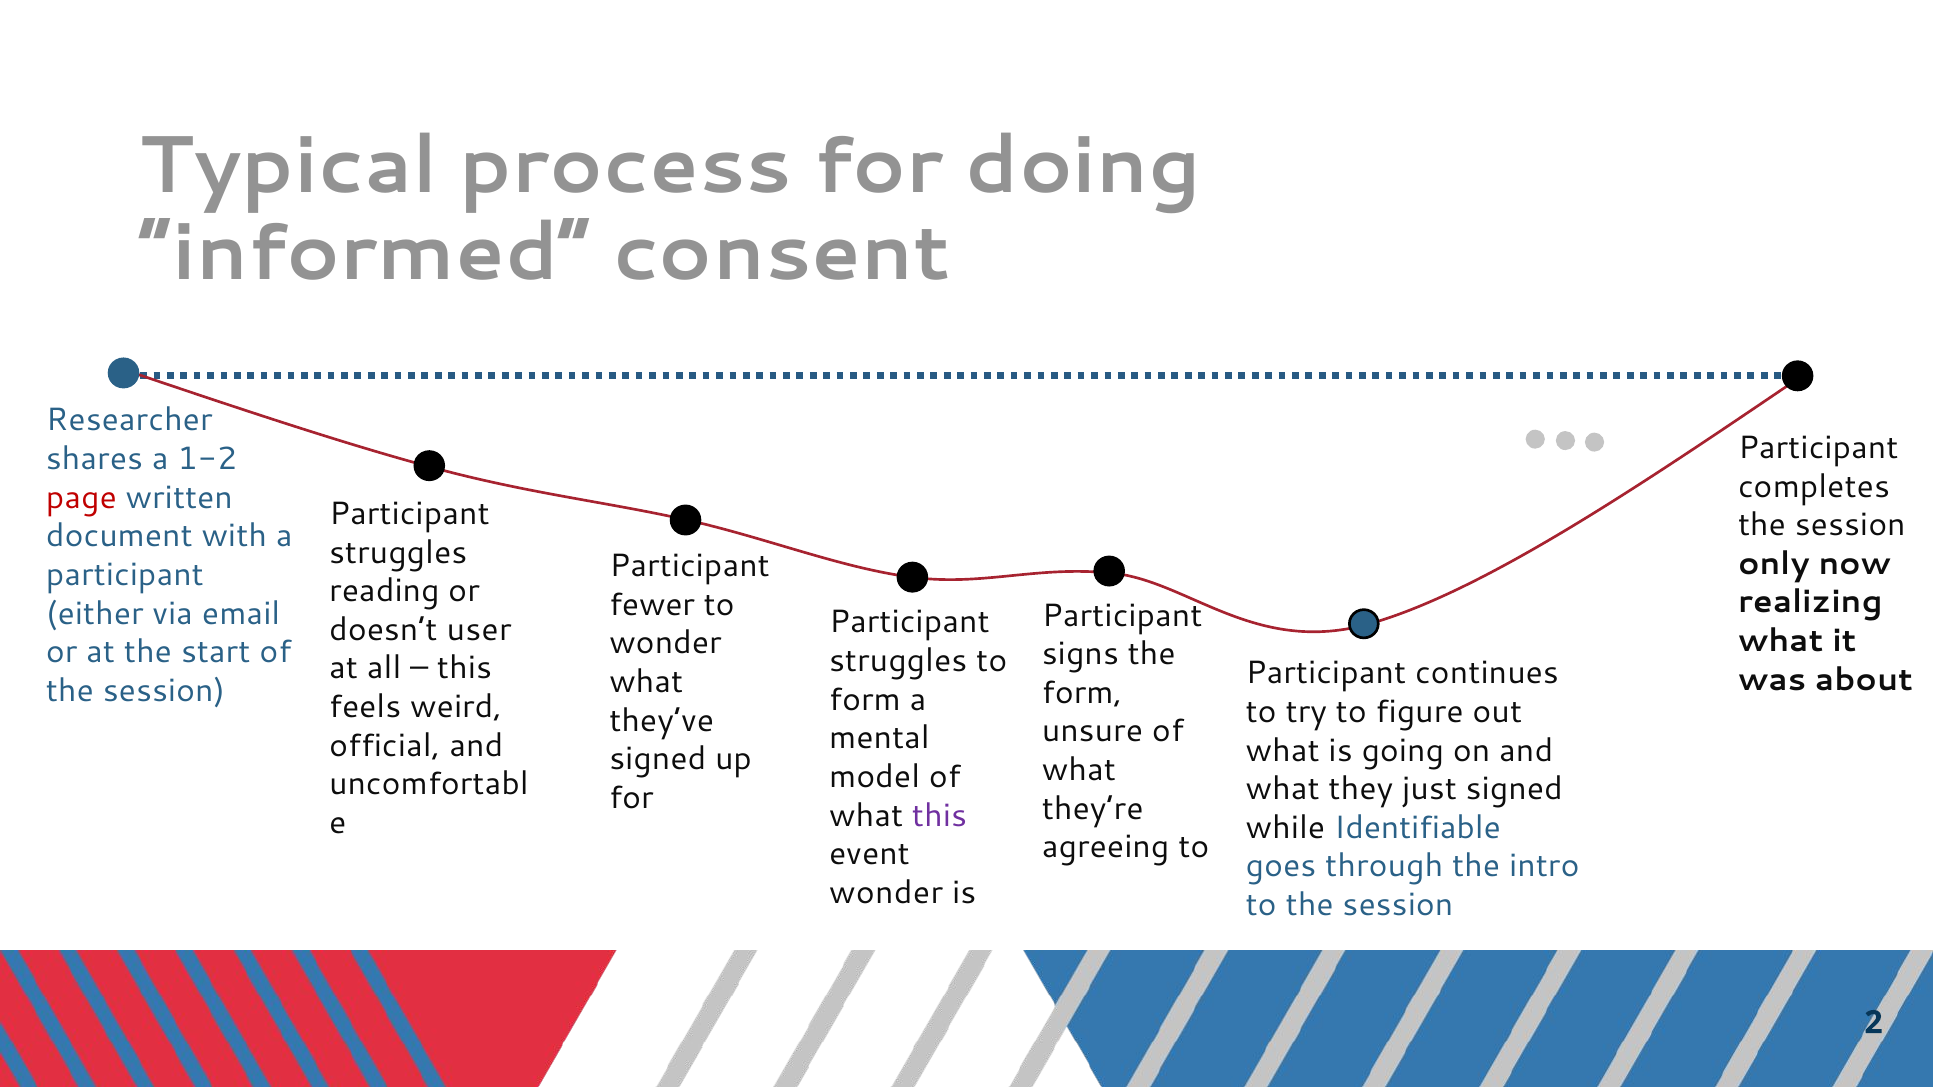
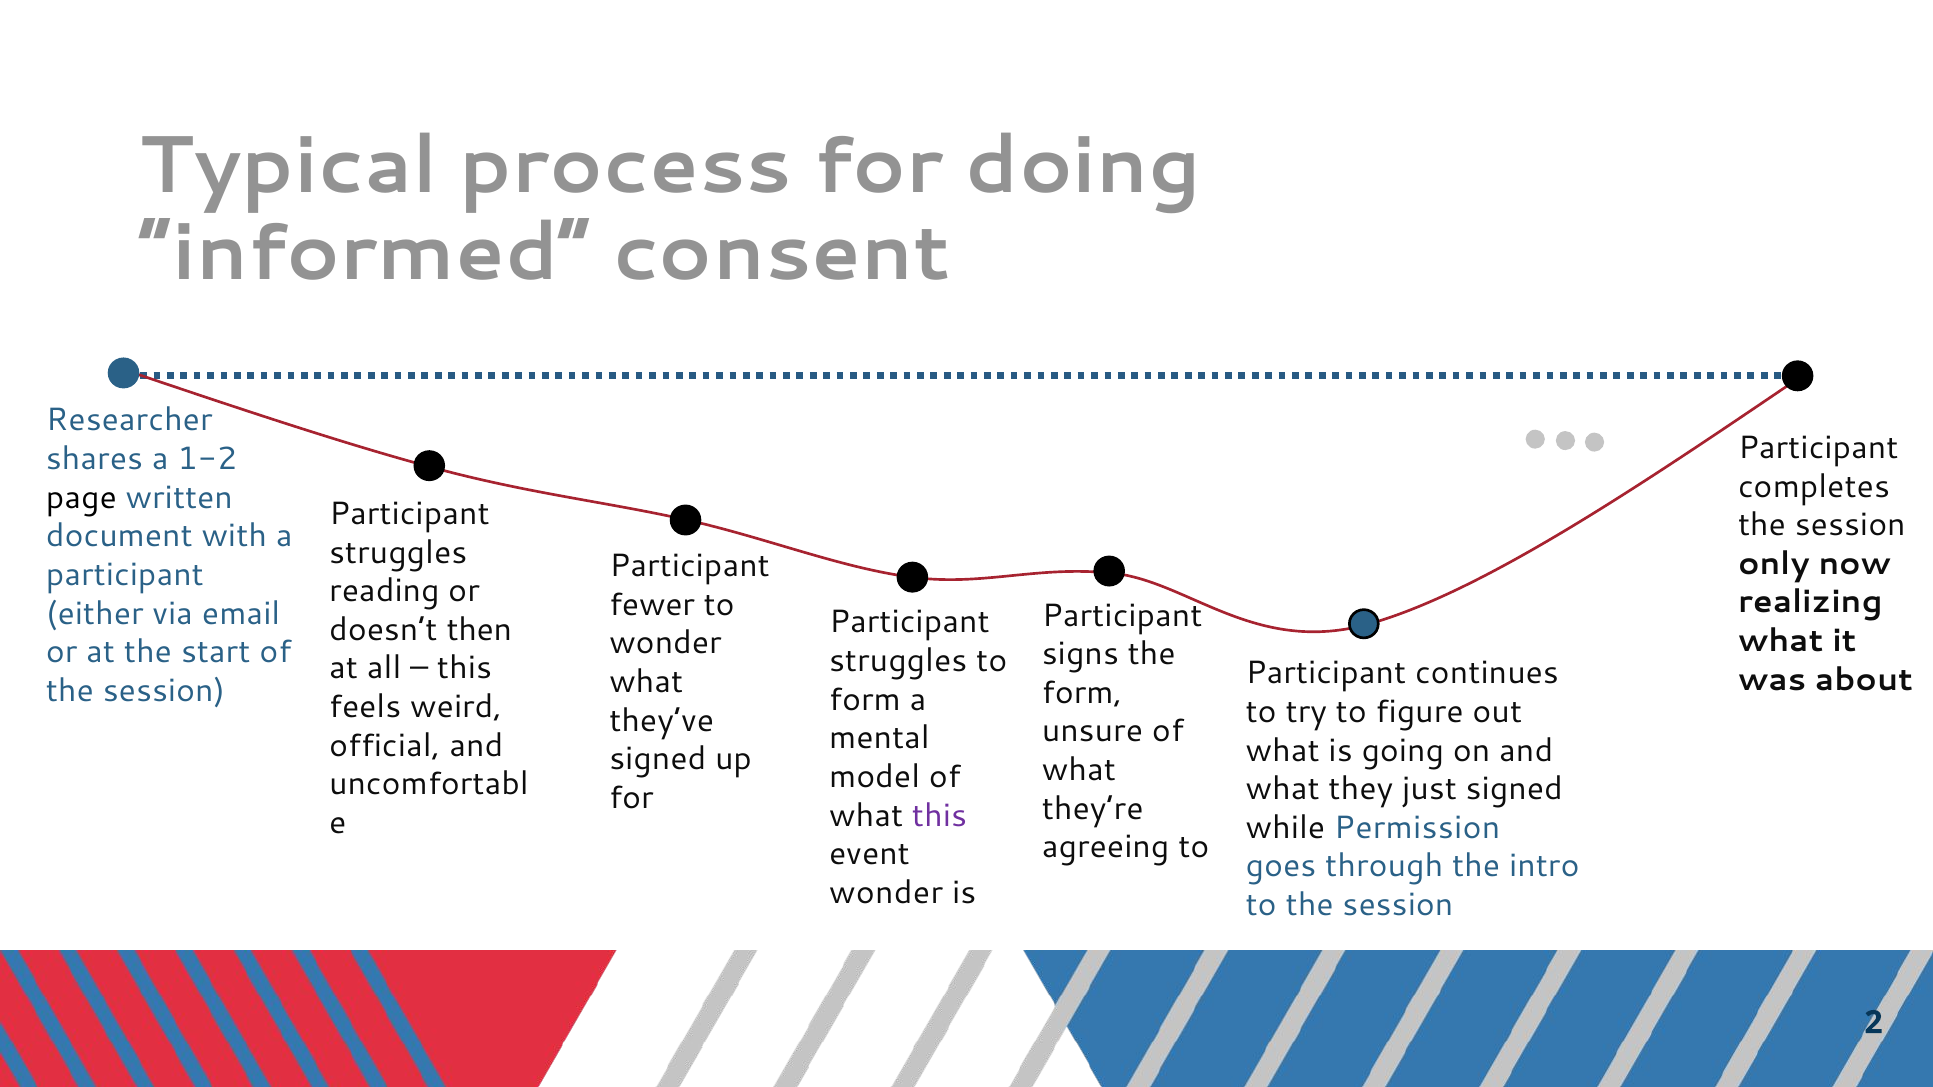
page colour: red -> black (81, 498)
user: user -> then (479, 630)
Identifiable: Identifiable -> Permission (1417, 828)
